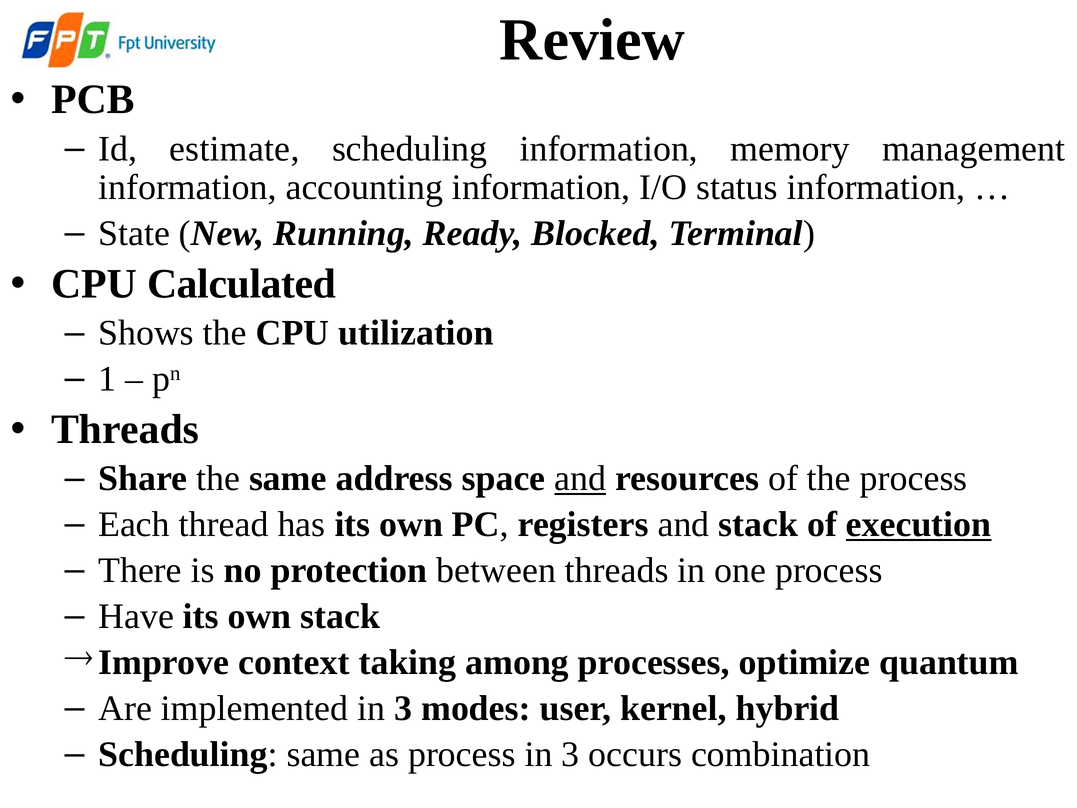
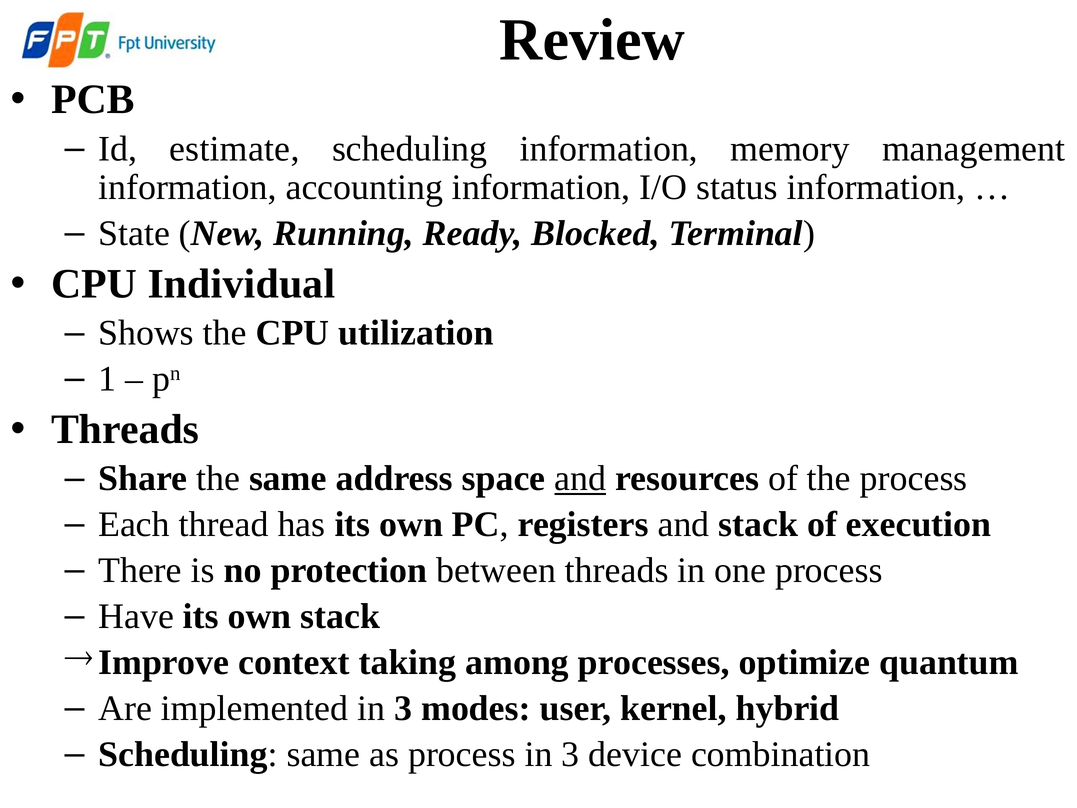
Calculated: Calculated -> Individual (241, 284)
execution underline: present -> none (919, 524)
occurs: occurs -> device (635, 754)
